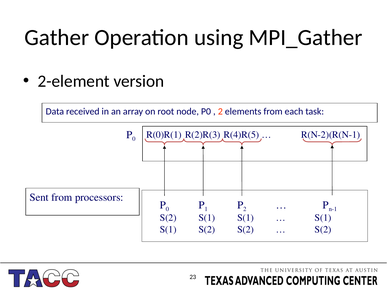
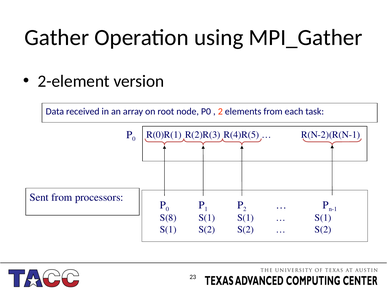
S(2: S(2 -> S(8 (168, 218)
